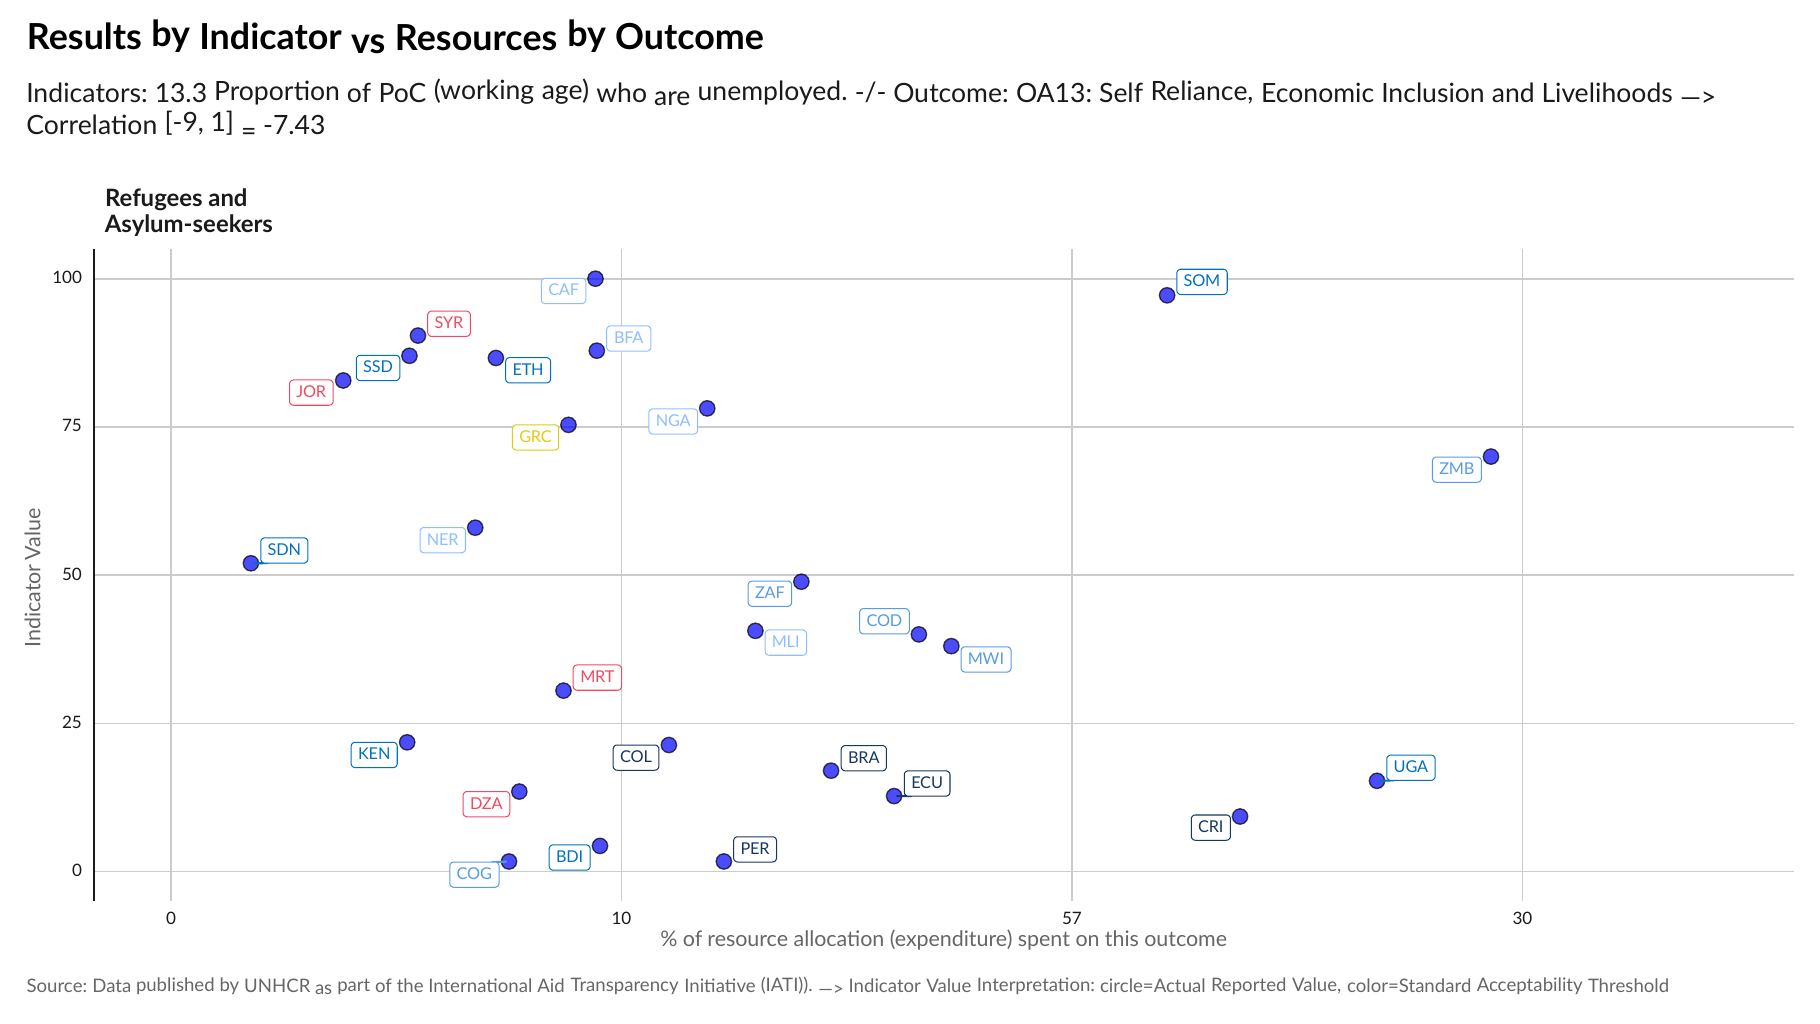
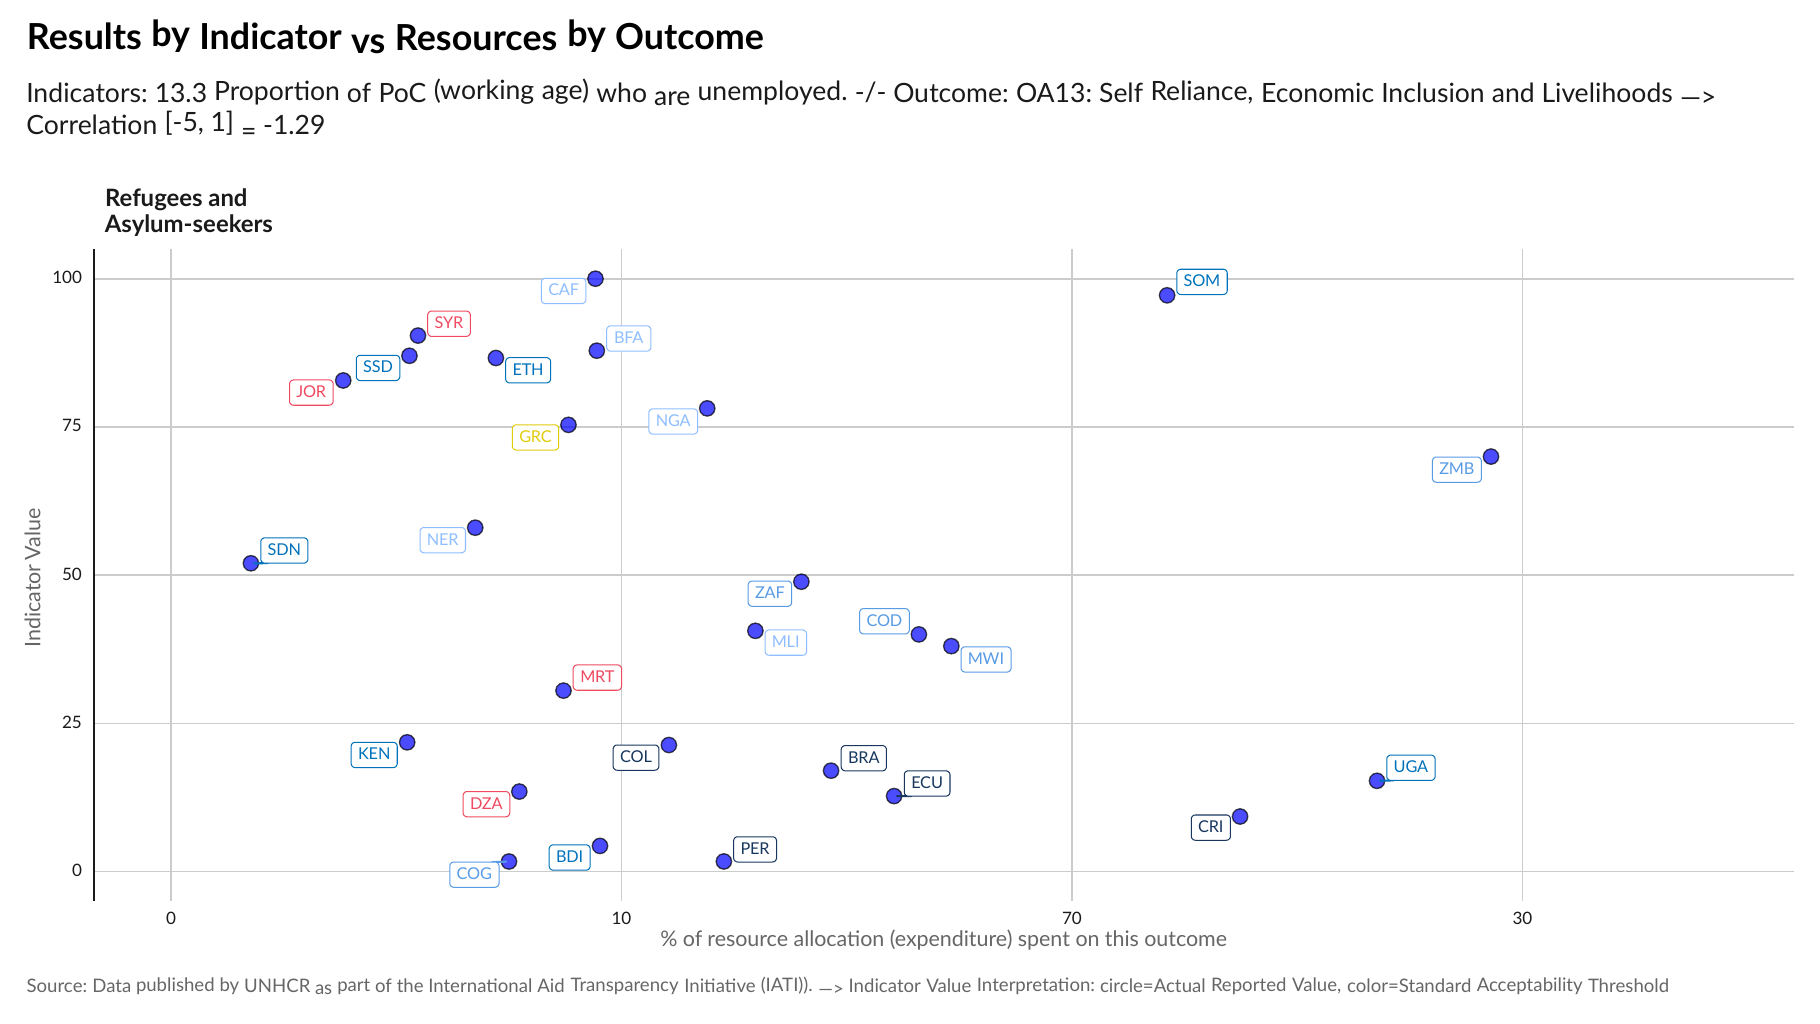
-9: -9 -> -5 (184, 123)
-7.43: -7.43 -> -1.29 (294, 125)
57: 57 -> 70 (1072, 918)
